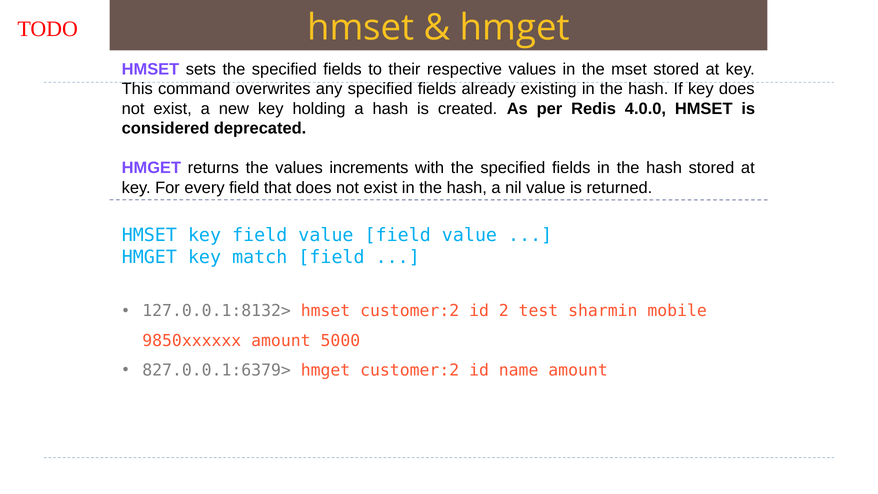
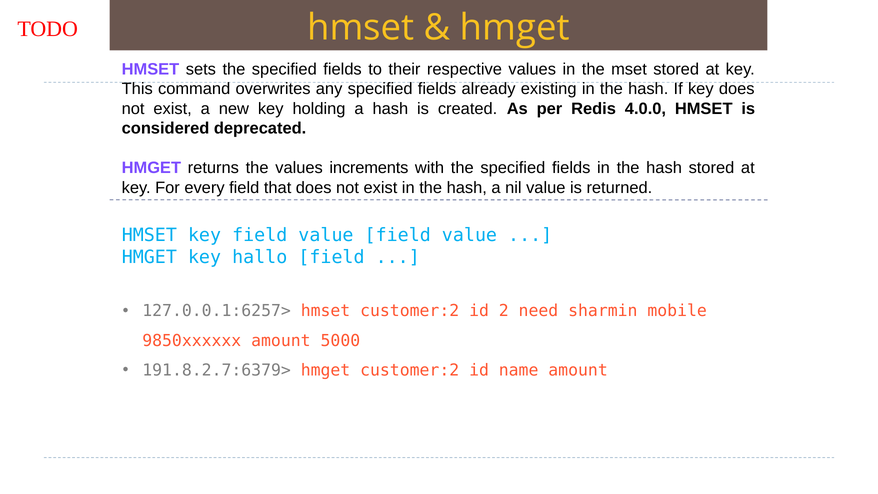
match: match -> hallo (260, 257)
127.0.0.1:8132>: 127.0.0.1:8132> -> 127.0.0.1:6257> (217, 311)
test: test -> need (538, 311)
827.0.0.1:6379>: 827.0.0.1:6379> -> 191.8.2.7:6379> (217, 370)
